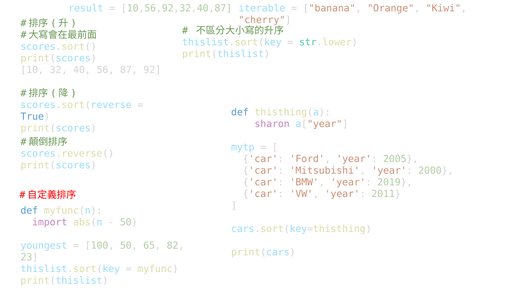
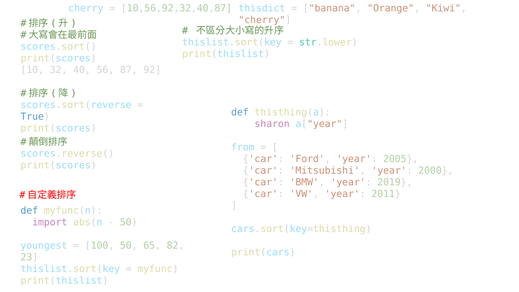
result: result -> cherry (86, 8)
iterable: iterable -> thisdict (262, 8)
mytp: mytp -> from (243, 147)
